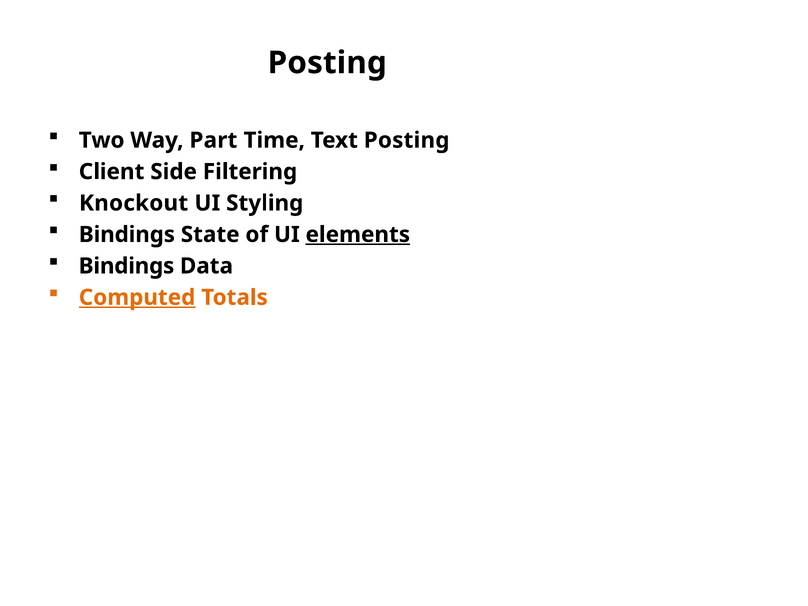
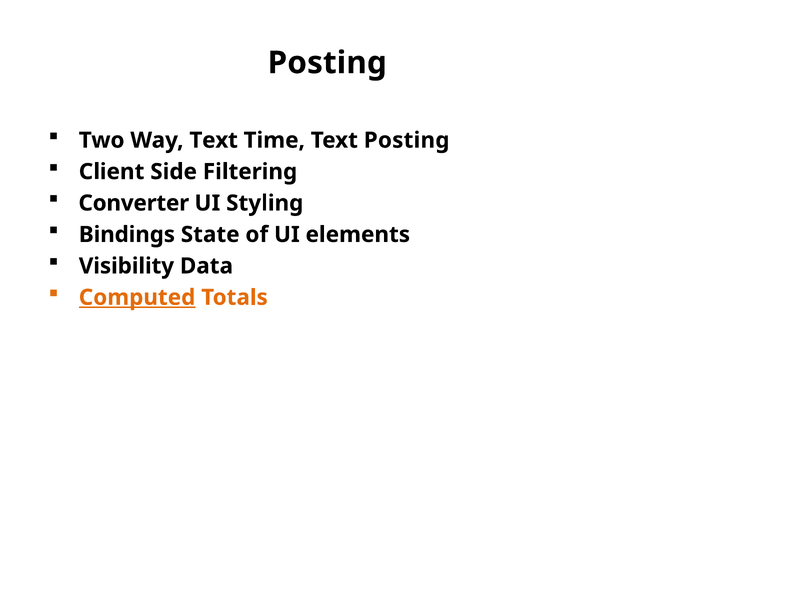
Way Part: Part -> Text (214, 140)
Knockout: Knockout -> Converter (134, 203)
elements underline: present -> none (358, 235)
Bindings: Bindings -> Visibility (126, 266)
